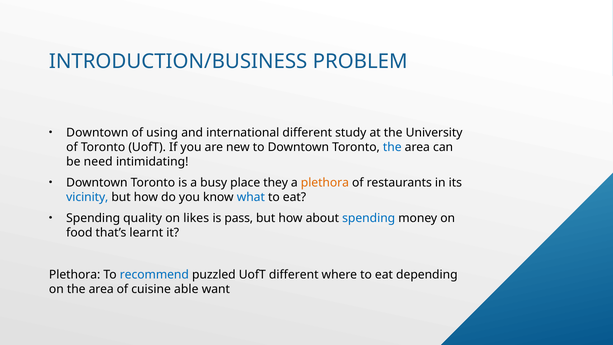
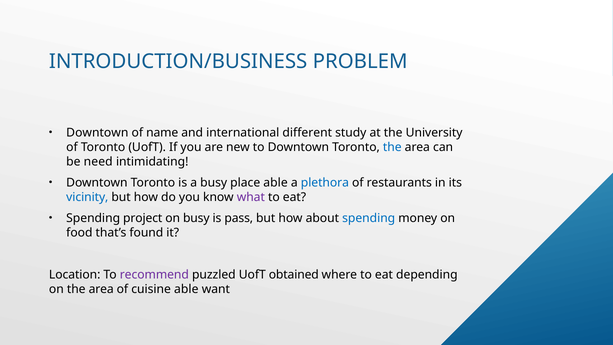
using: using -> name (162, 133)
place they: they -> able (276, 183)
plethora colour: orange -> blue (325, 183)
what colour: blue -> purple (251, 197)
quality: quality -> project (143, 218)
on likes: likes -> busy (196, 218)
learnt: learnt -> found (146, 233)
Plethora: Plethora -> Location (75, 275)
recommend colour: blue -> purple (154, 275)
UofT different: different -> obtained (294, 275)
